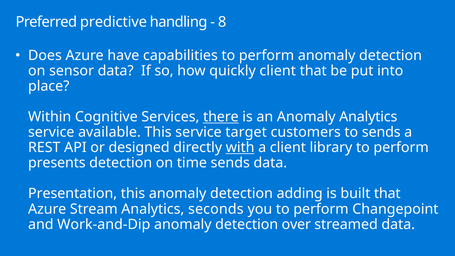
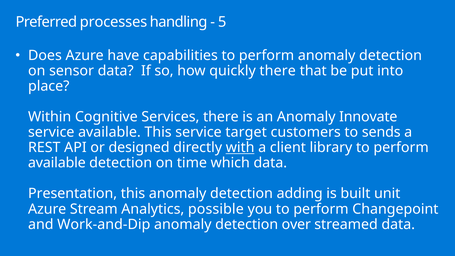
predictive: predictive -> processes (113, 22)
8: 8 -> 5 (222, 22)
quickly client: client -> there (278, 71)
there underline: present -> none (221, 117)
Anomaly Analytics: Analytics -> Innovate (368, 117)
presents: presents -> available (57, 163)
time sends: sends -> which (230, 163)
built that: that -> unit (387, 194)
seconds: seconds -> possible (216, 209)
